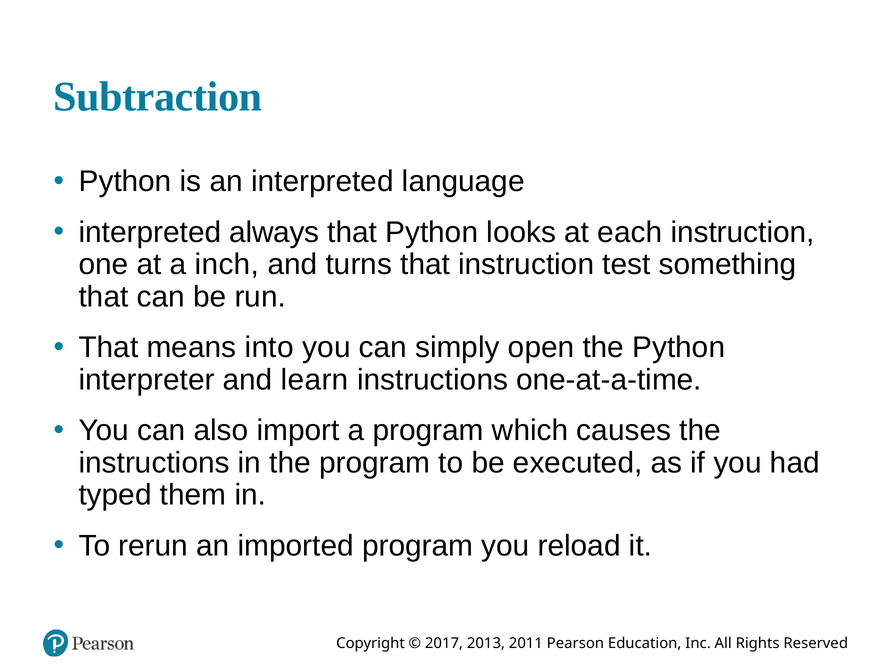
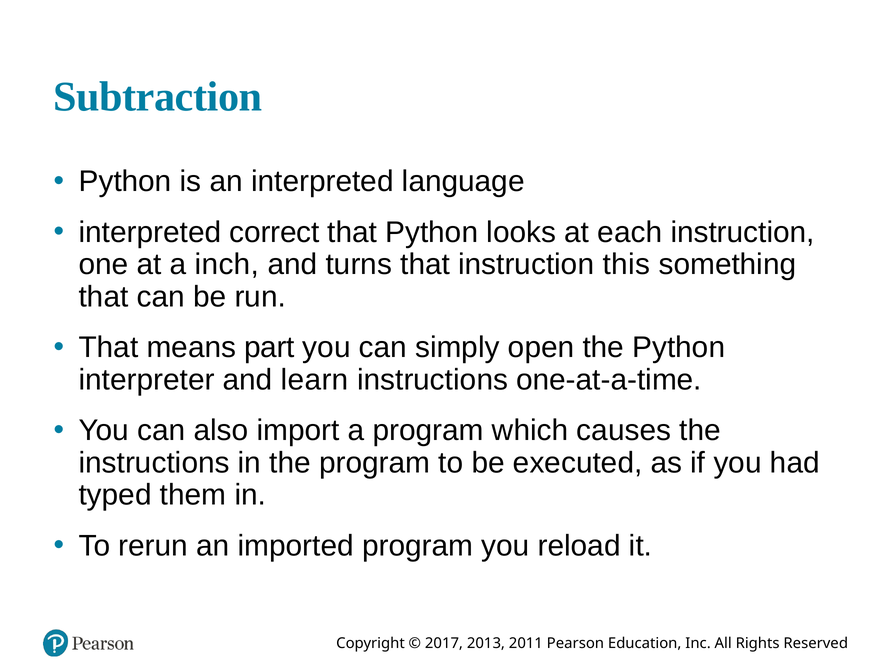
always: always -> correct (274, 232)
test: test -> this (626, 265)
into: into -> part (269, 348)
